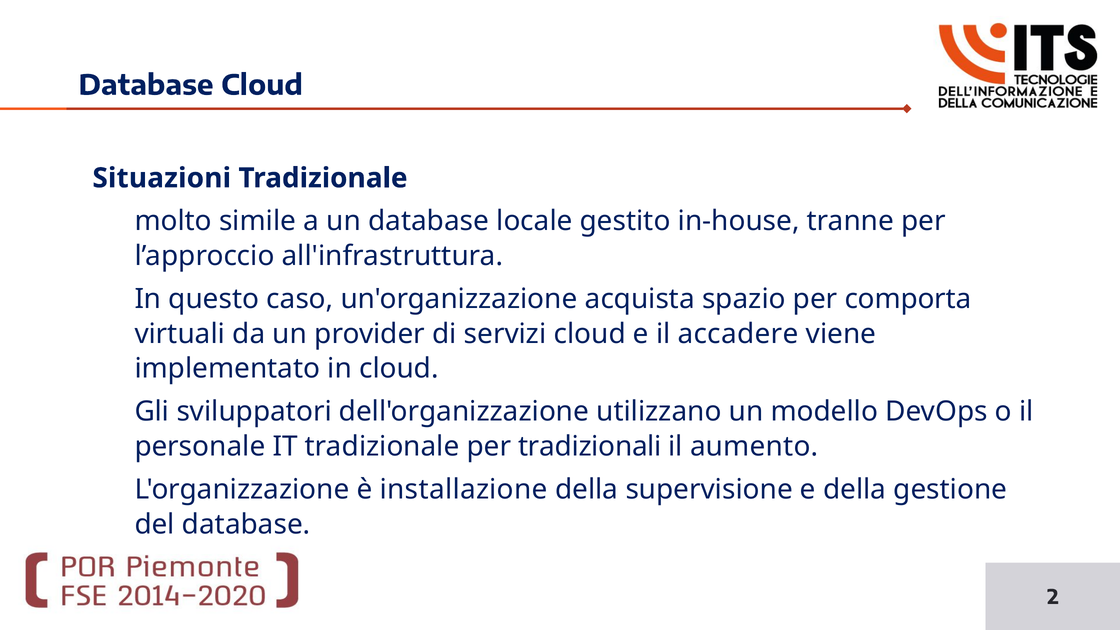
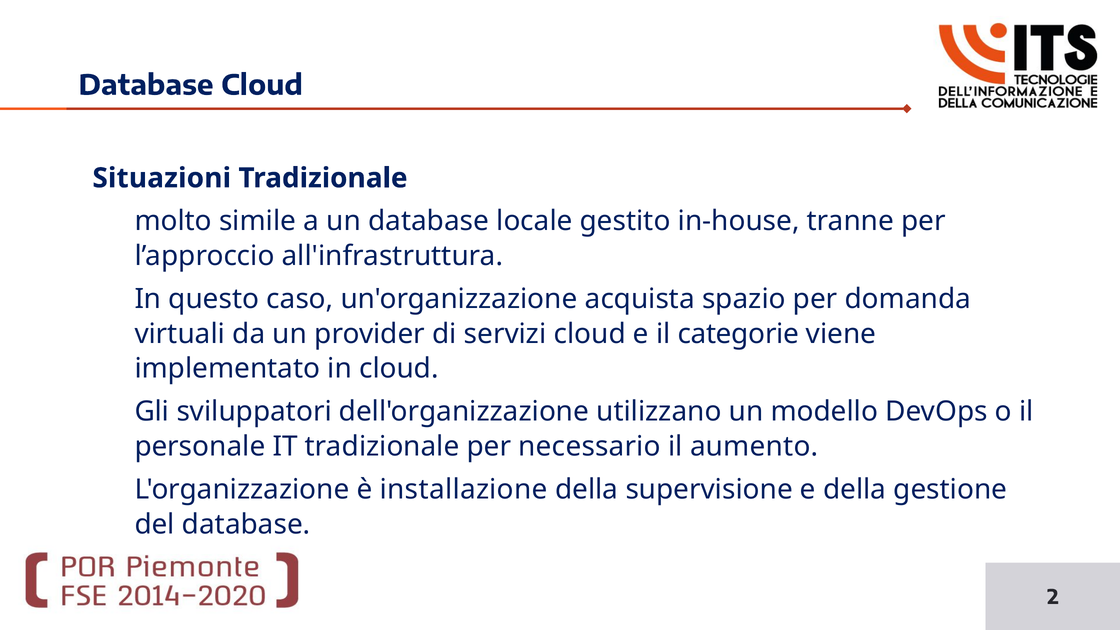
comporta: comporta -> domanda (908, 299)
accadere: accadere -> categorie (738, 334)
tradizionali: tradizionali -> necessario (590, 446)
